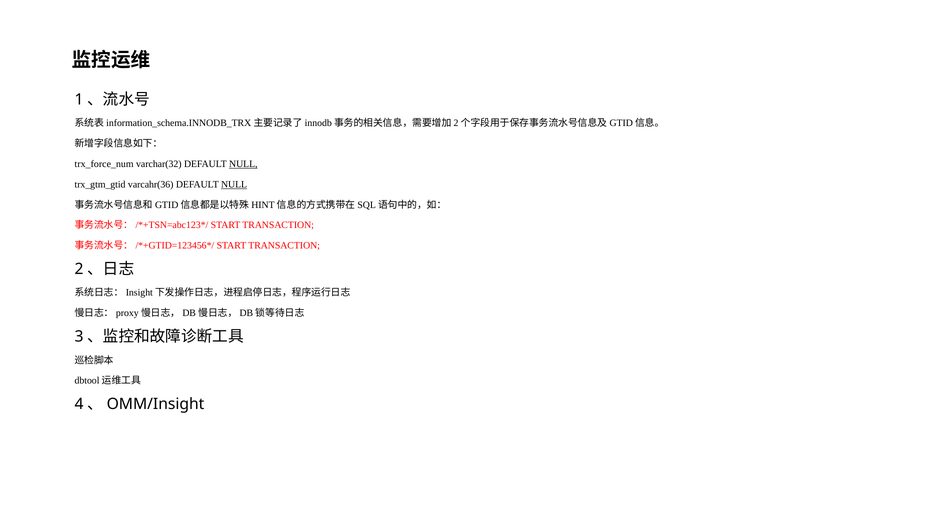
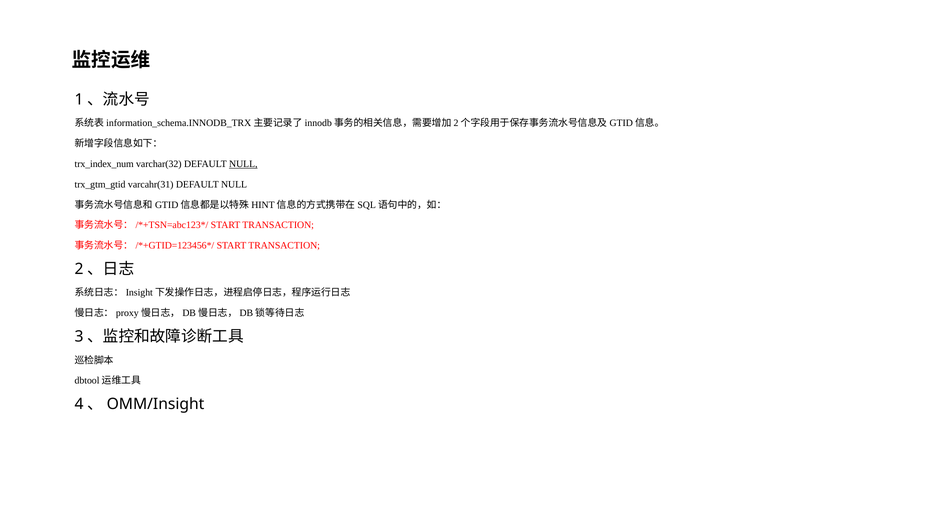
trx_force_num: trx_force_num -> trx_index_num (104, 164)
varcahr(36: varcahr(36 -> varcahr(31 (151, 185)
NULL underline: present -> none (234, 185)
